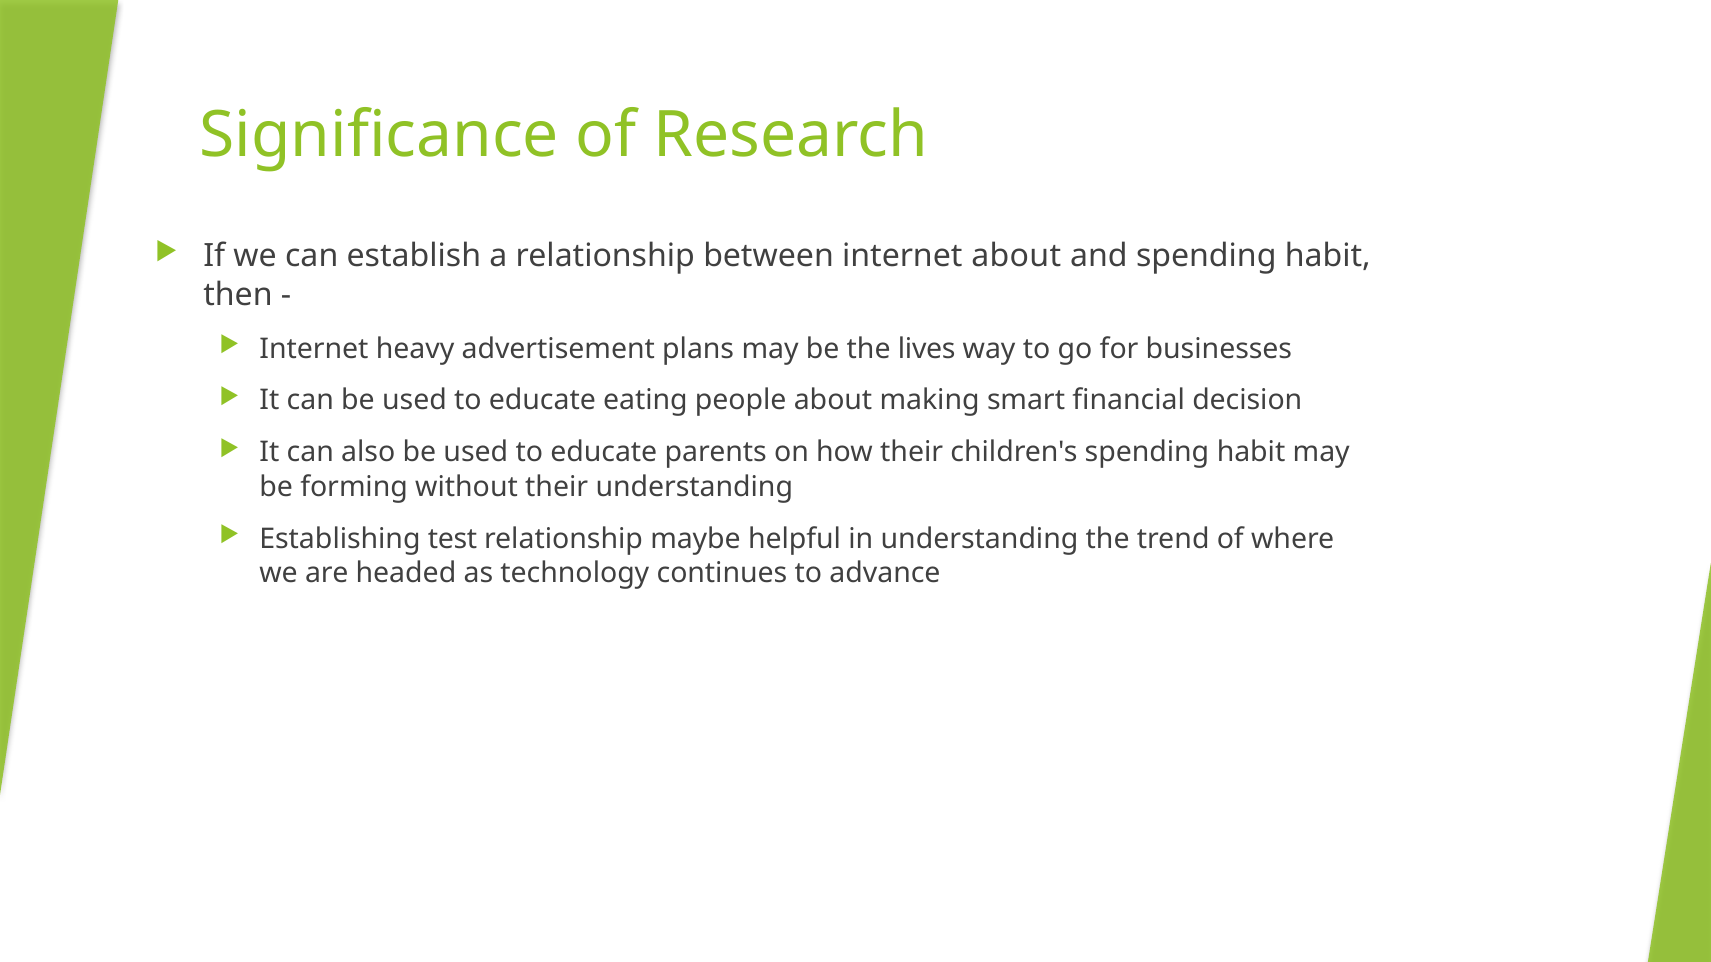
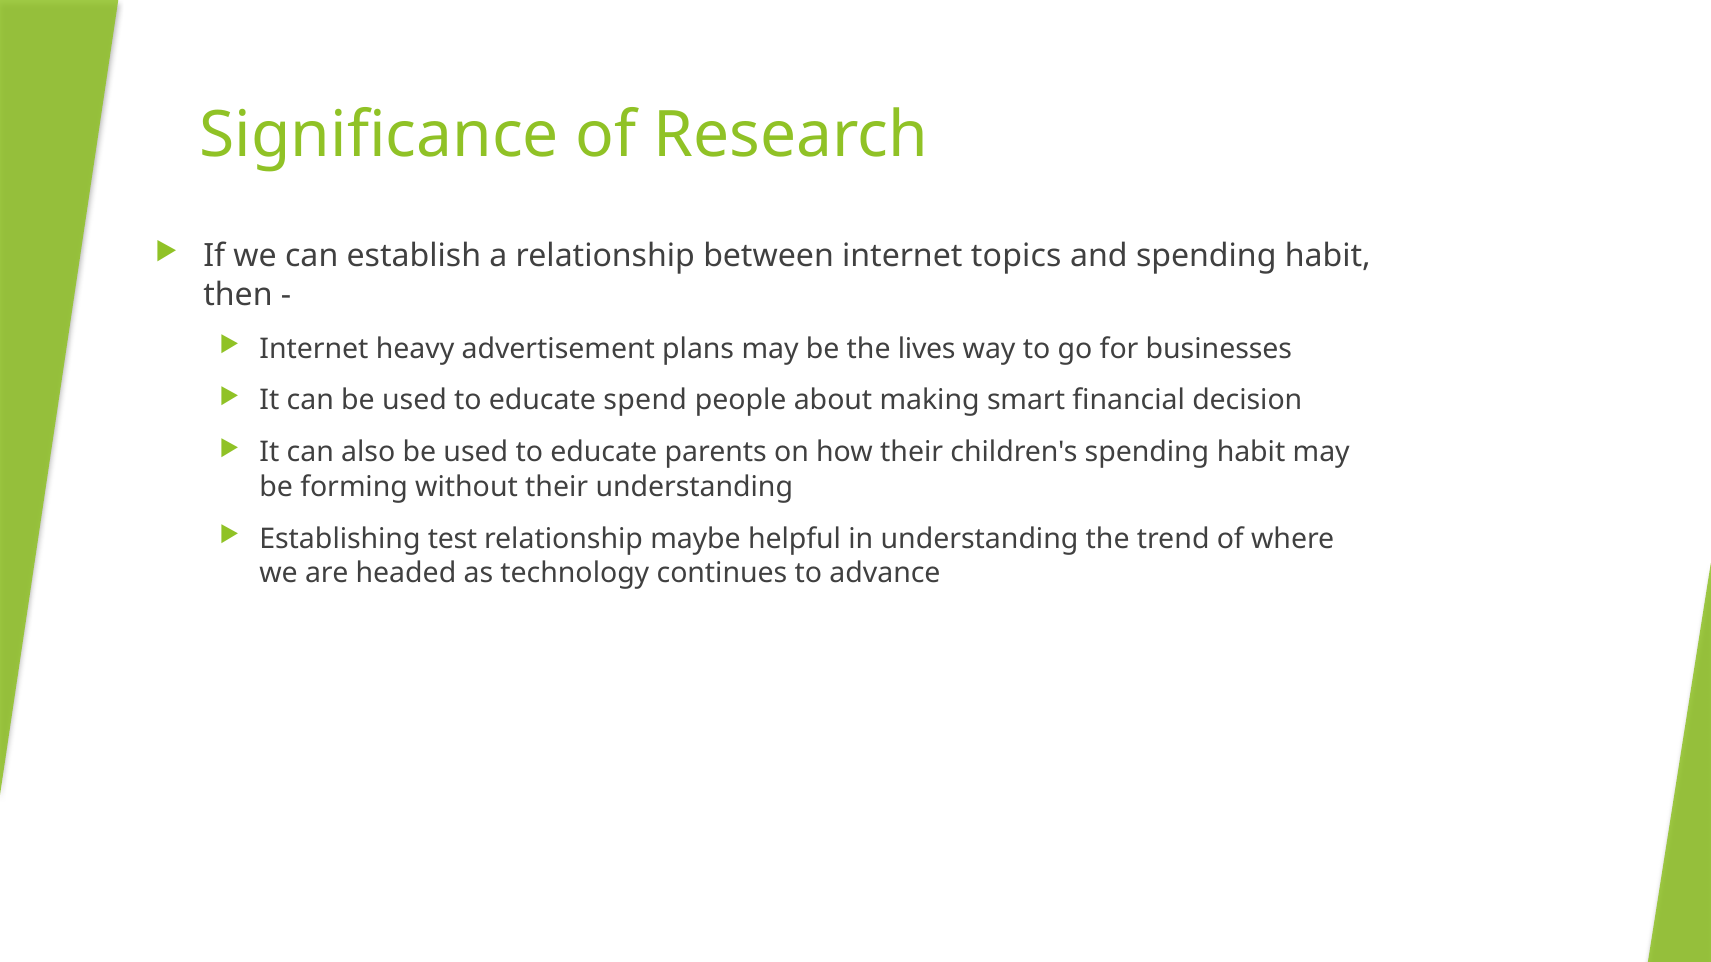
internet about: about -> topics (1016, 256)
eating: eating -> spend (645, 401)
